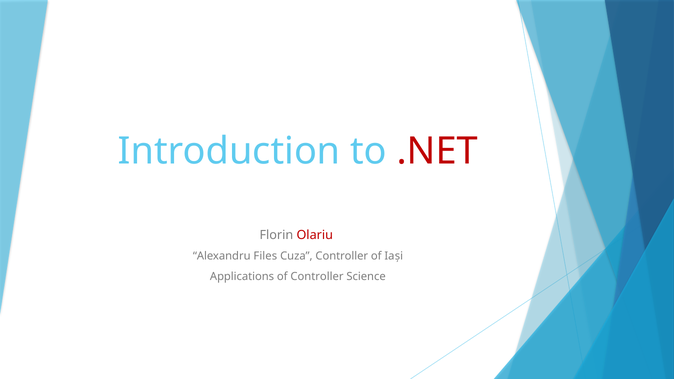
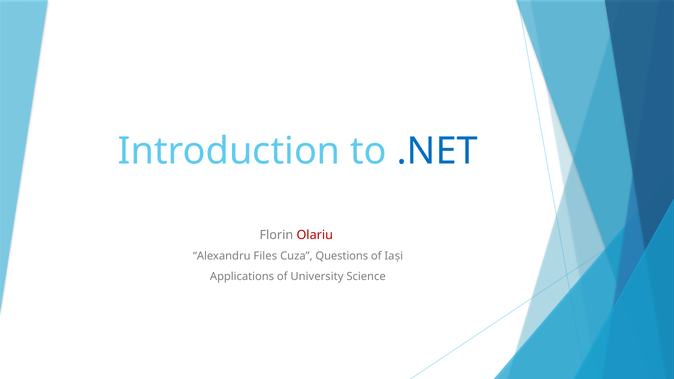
.NET colour: red -> blue (437, 151)
Cuza Controller: Controller -> Questions (342, 256)
of Controller: Controller -> University (317, 277)
